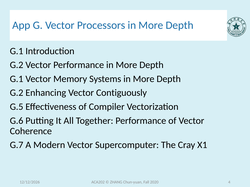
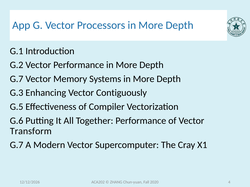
G.1: G.1 -> G.7 (17, 79)
G.2: G.2 -> G.3 (17, 93)
Coherence: Coherence -> Transform (31, 131)
